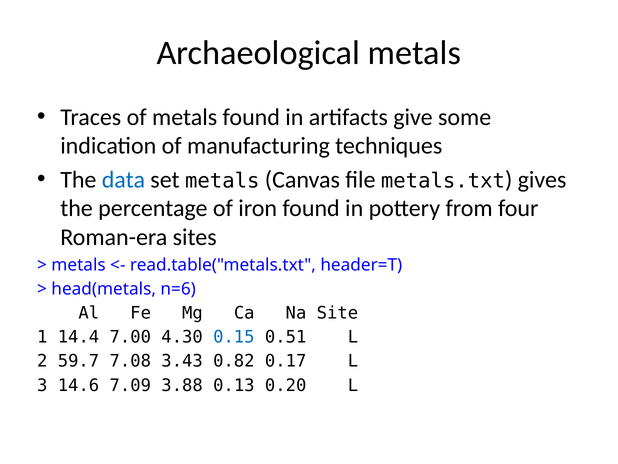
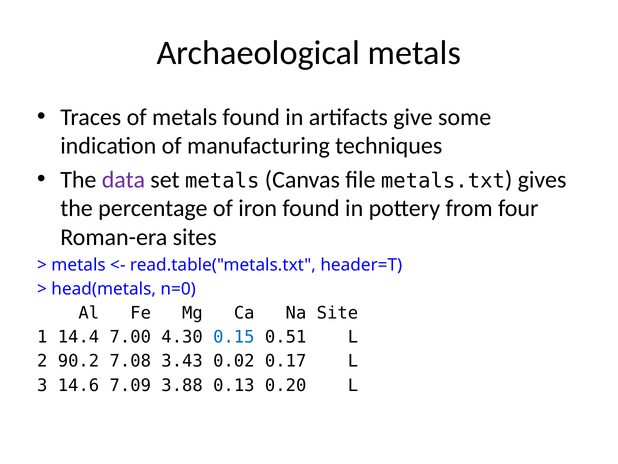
data colour: blue -> purple (123, 179)
n=6: n=6 -> n=0 (178, 289)
59.7: 59.7 -> 90.2 (78, 361)
0.82: 0.82 -> 0.02 (234, 361)
